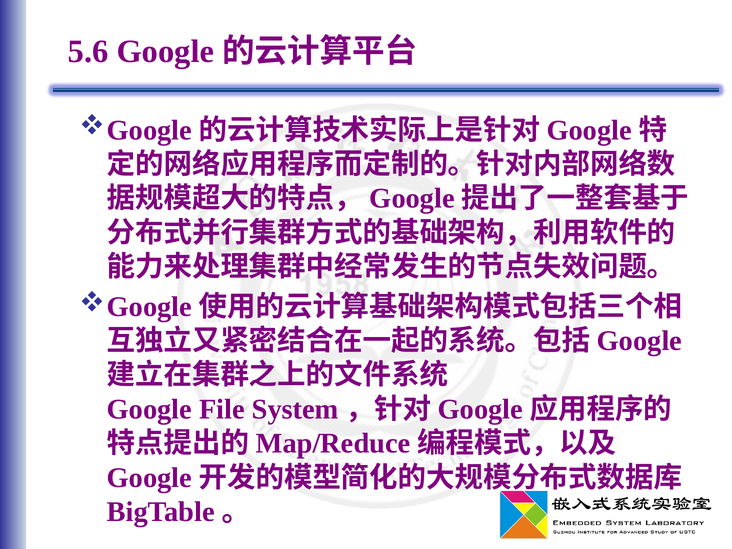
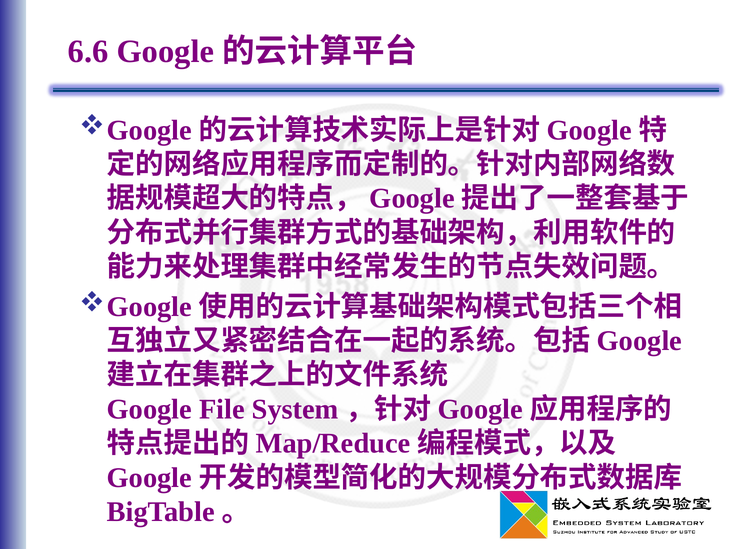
5.6: 5.6 -> 6.6 (88, 52)
